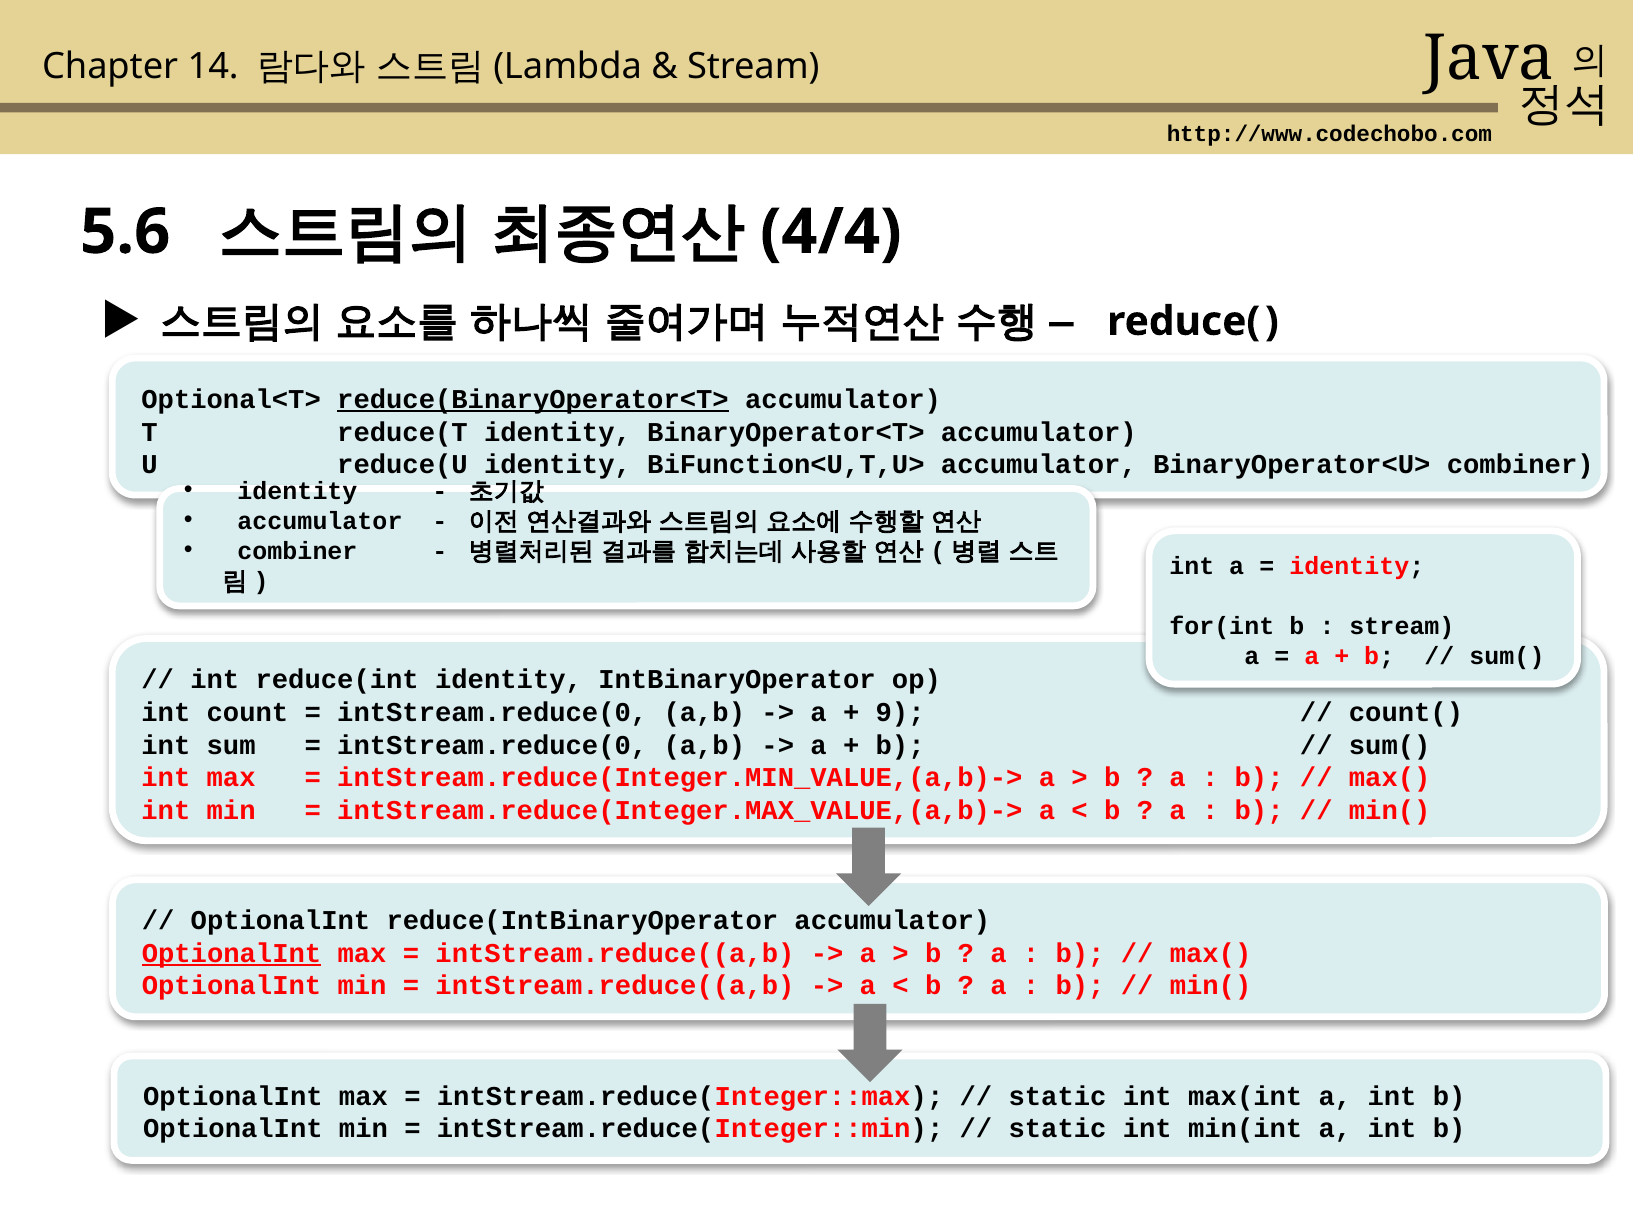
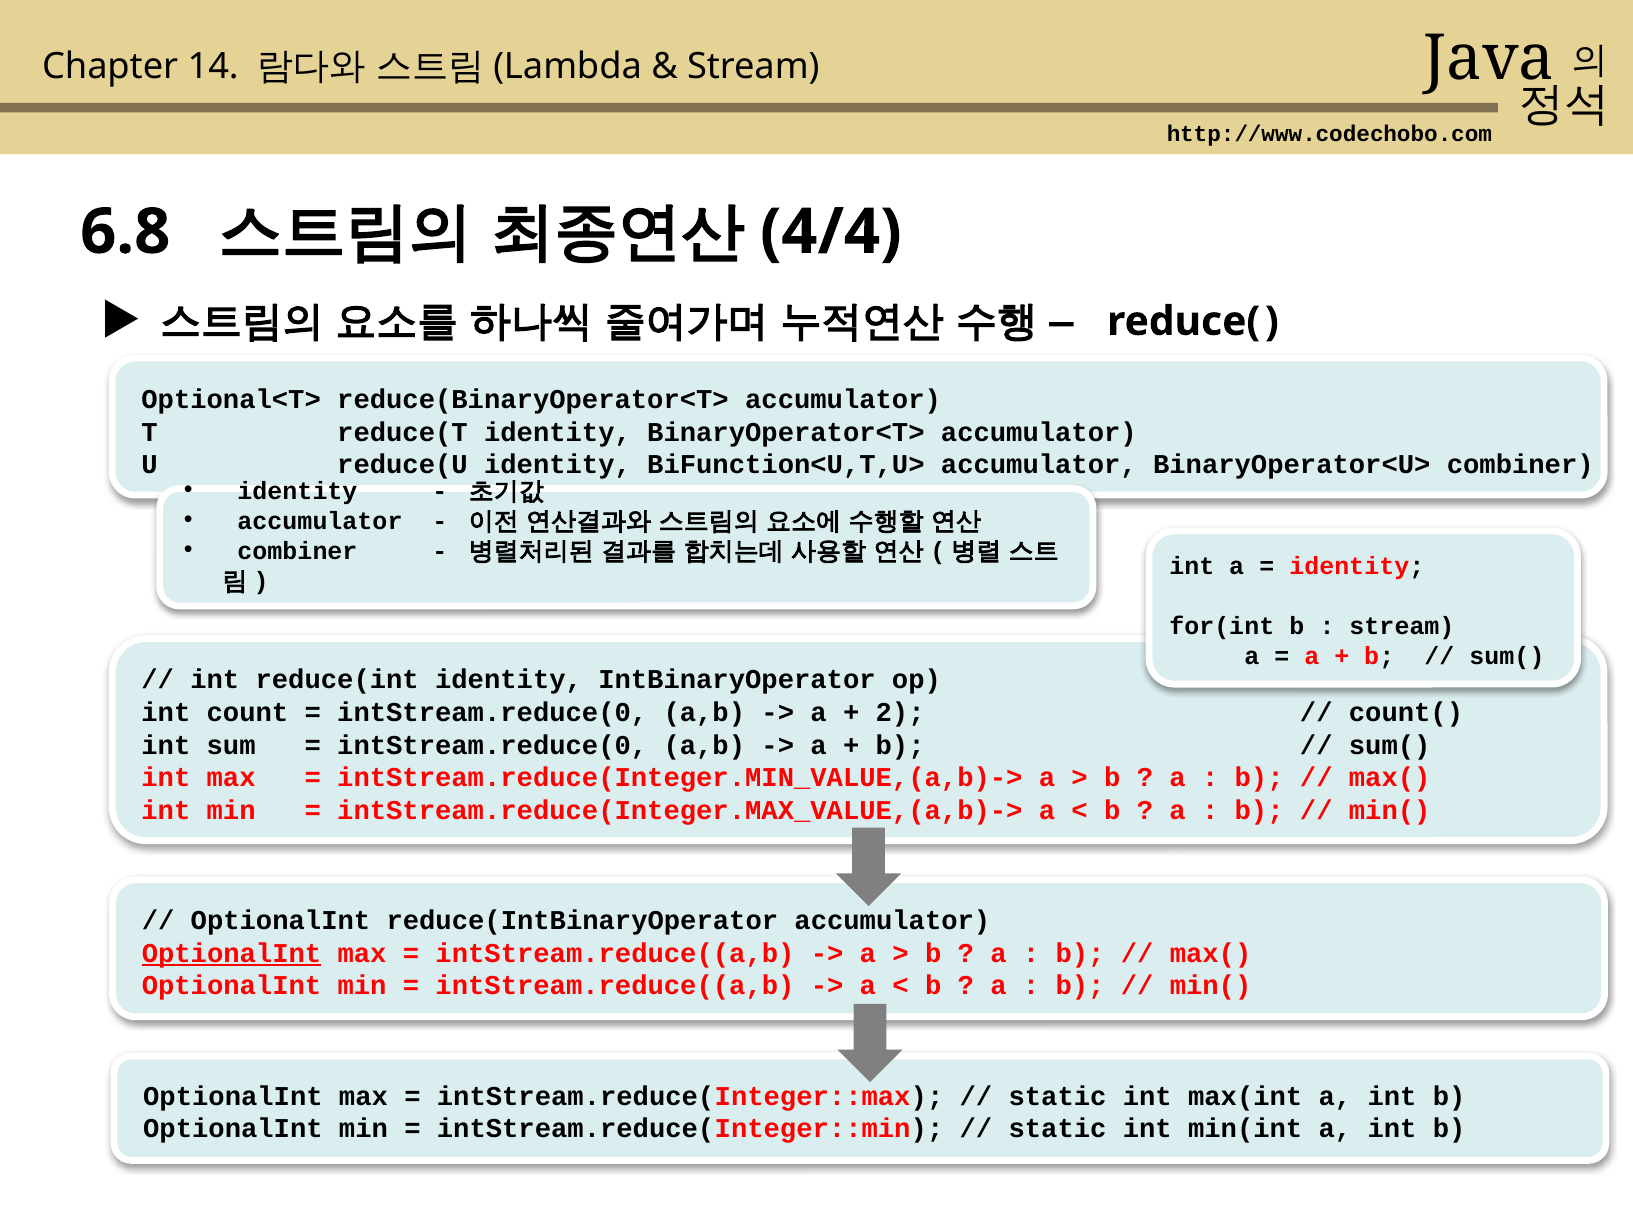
5.6: 5.6 -> 6.8 (125, 232)
reduce(BinaryOperator<T> underline: present -> none (533, 399)
9: 9 -> 2 (900, 712)
